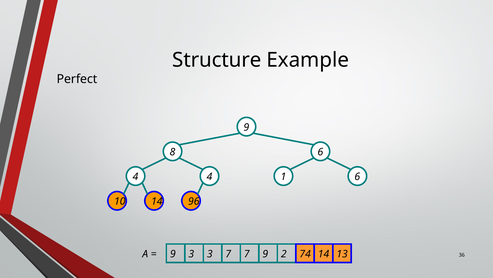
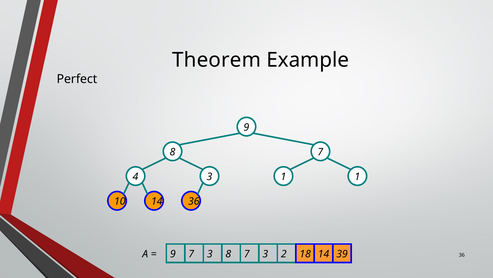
Structure: Structure -> Theorem (217, 60)
6: 6 -> 7 (320, 152)
4 4: 4 -> 3 (209, 176)
1 6: 6 -> 1 (357, 176)
14 96: 96 -> 36 (194, 201)
9 3: 3 -> 7 (191, 253)
3 7: 7 -> 8 (228, 253)
9: 9 -> 3 (265, 253)
74: 74 -> 18 (305, 253)
13: 13 -> 39 (342, 253)
